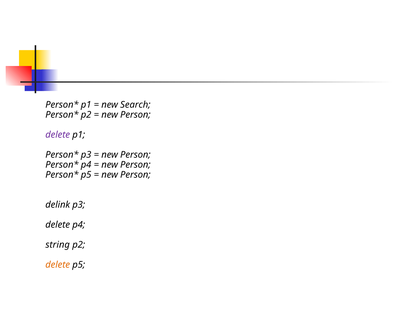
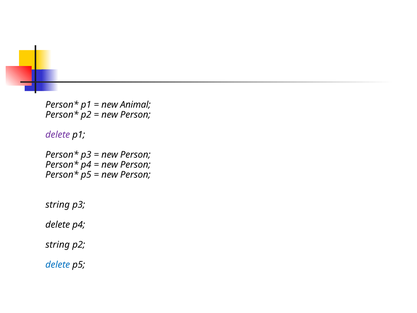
Search: Search -> Animal (135, 105)
delink: delink -> string (58, 205)
delete colour: orange -> blue (58, 265)
